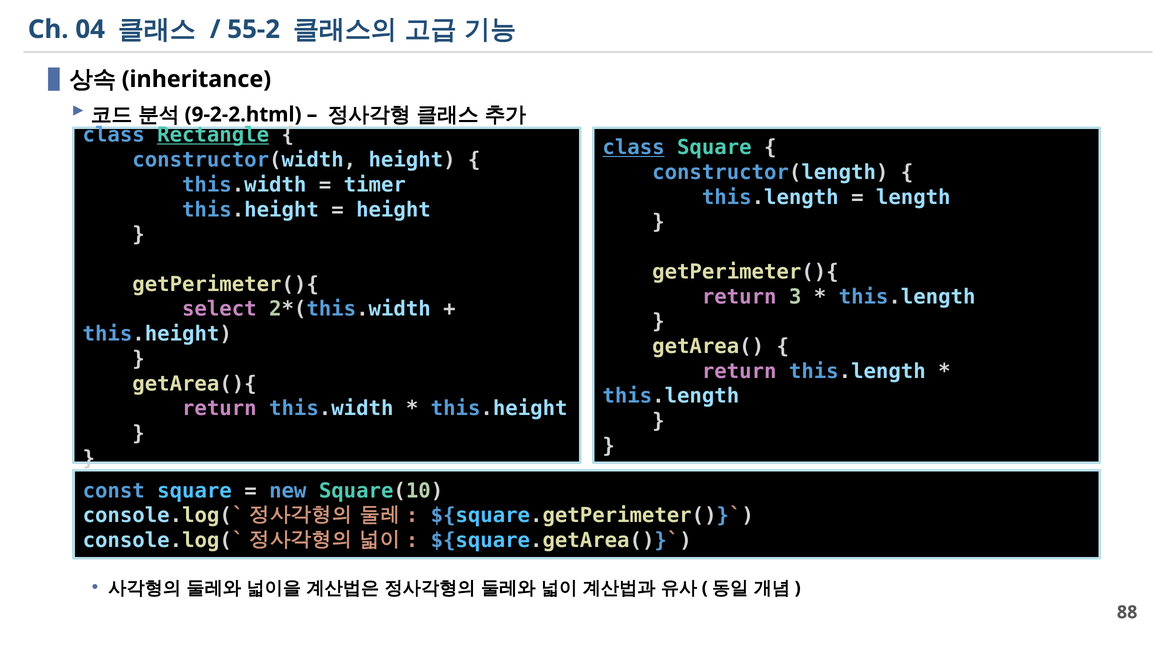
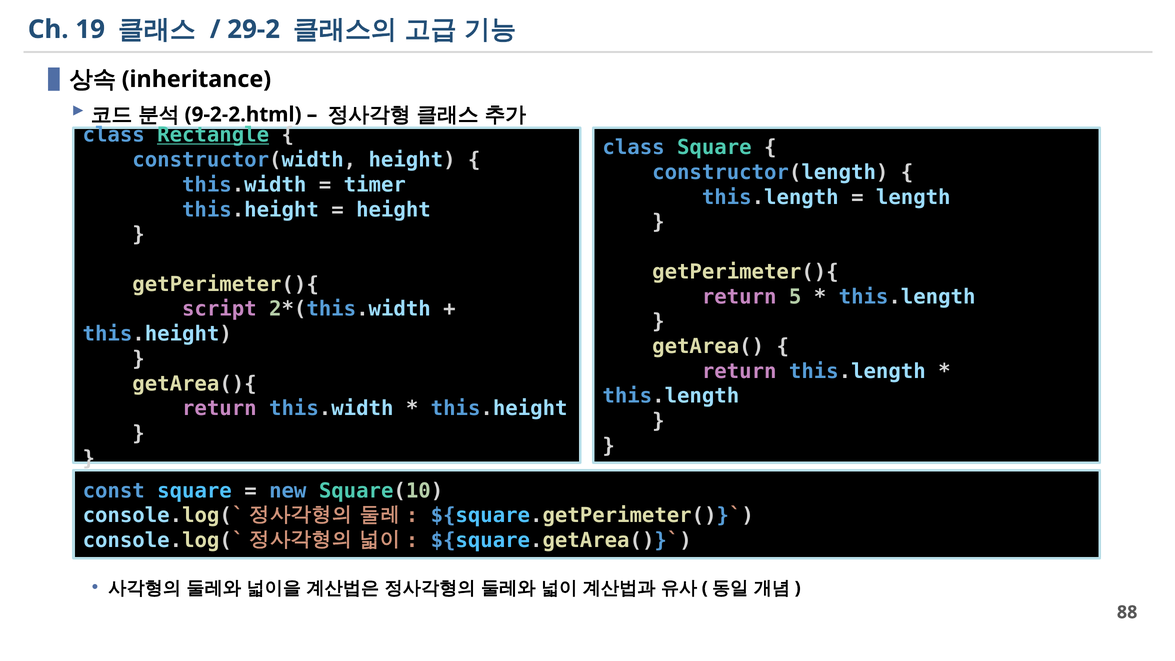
04: 04 -> 19 (90, 29)
55-2: 55-2 -> 29-2 (254, 29)
class underline: present -> none (634, 148)
3: 3 -> 5 (795, 297)
select: select -> script (219, 309)
